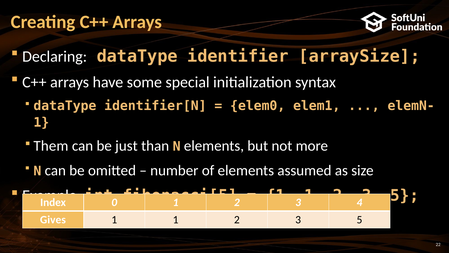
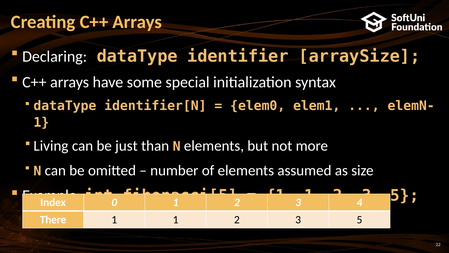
Them: Them -> Living (51, 146)
Gives: Gives -> There (53, 219)
